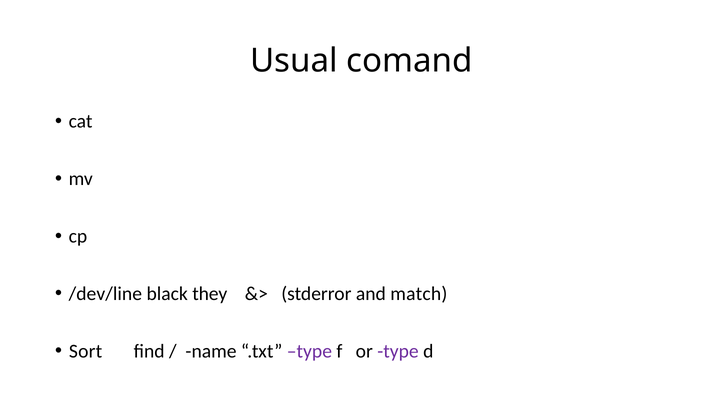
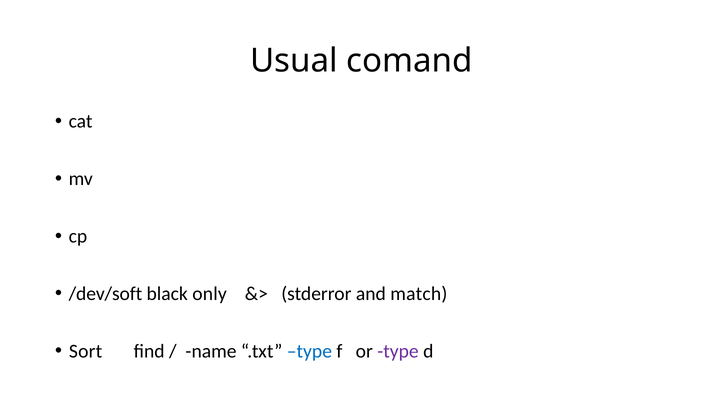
/dev/line: /dev/line -> /dev/soft (105, 293)
they: they -> only (210, 293)
type colour: purple -> blue (309, 351)
